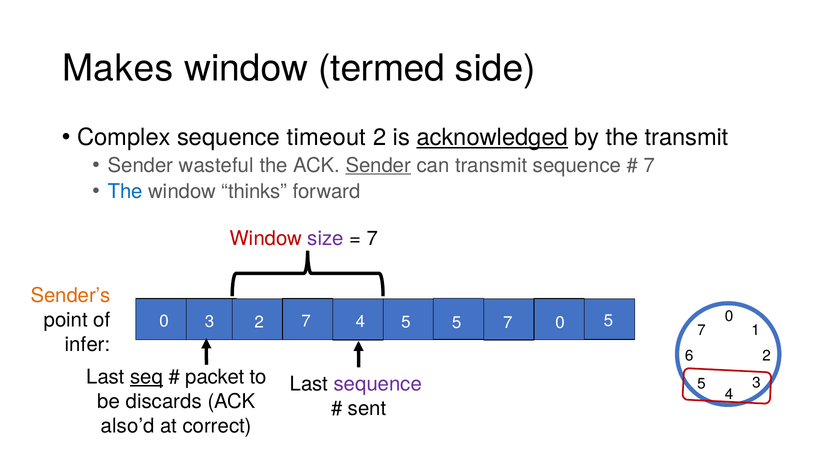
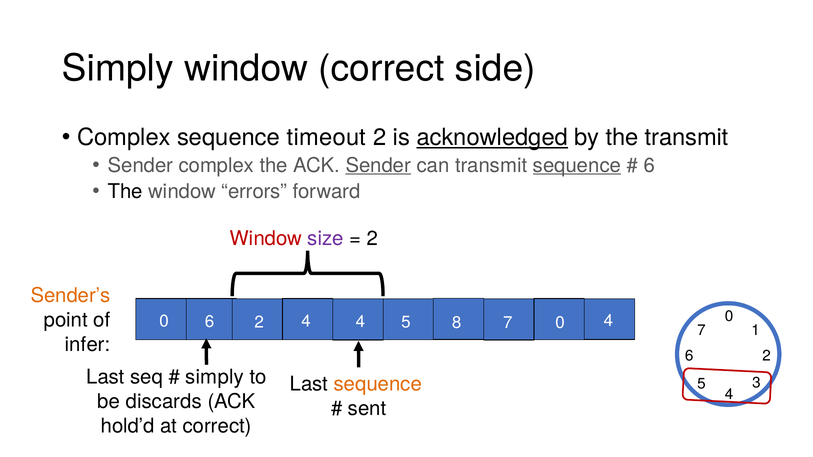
Makes: Makes -> Simply (118, 68)
window termed: termed -> correct (381, 68)
Sender wasteful: wasteful -> complex (216, 165)
sequence underline: none -> present (577, 165)
7: 7 -> 6 (649, 165)
The colour: blue -> black (125, 192)
thinks: thinks -> errors (254, 192)
7: 7 -> 2 (372, 239)
0 3: 3 -> 6 (210, 322)
2 7: 7 -> 4 (306, 321)
5 5: 5 -> 8 (457, 323)
5: 5 -> 4 (608, 321)
seq underline: present -> none (147, 377)
packet: packet -> simply (215, 377)
sequence colour: purple -> orange (378, 384)
also’d: also’d -> hold’d (128, 426)
